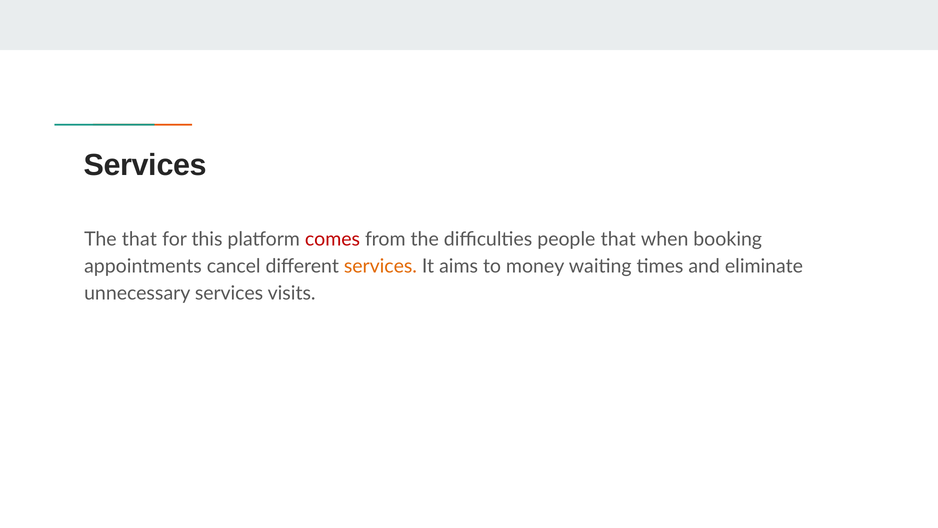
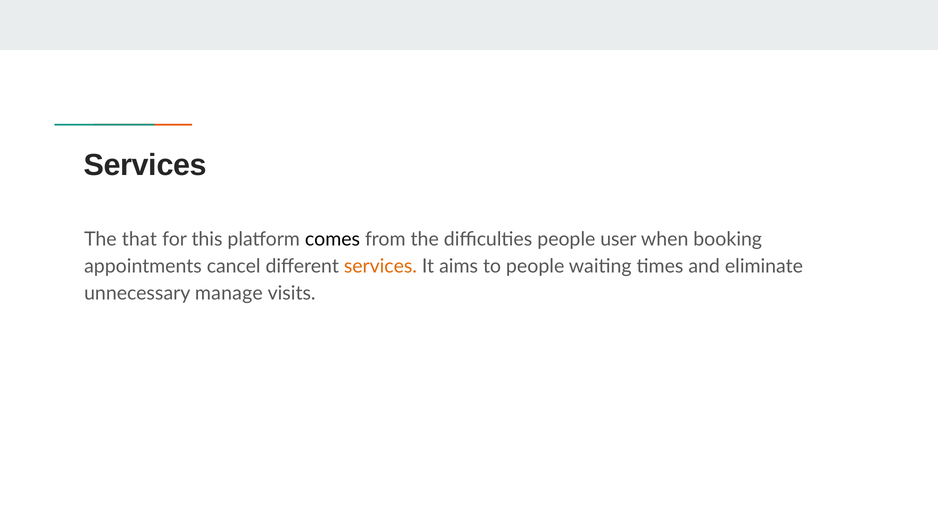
comes colour: red -> black (332, 239)
people that: that -> user (618, 239)
to money: money -> people (535, 266)
unnecessary services: services -> manage (229, 293)
